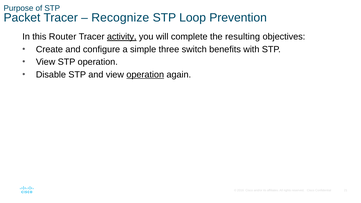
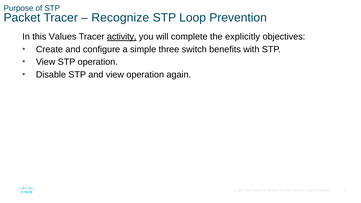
Router: Router -> Values (63, 37)
resulting: resulting -> explicitly (243, 37)
operation underline: present -> none (145, 75)
